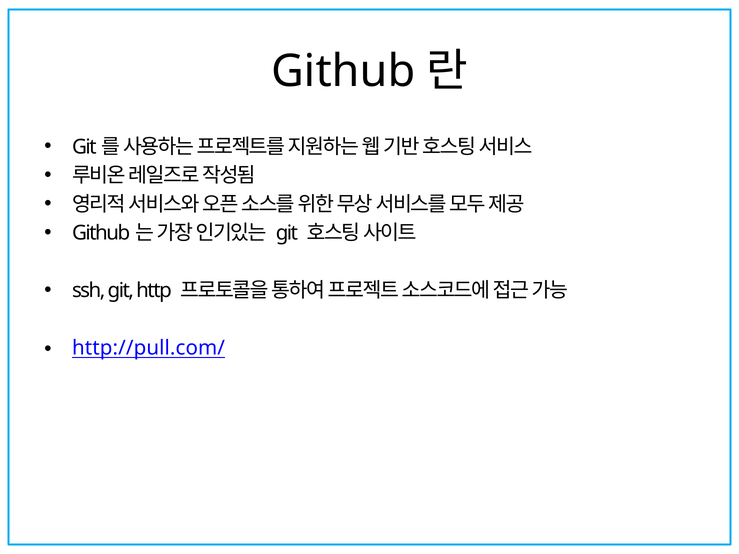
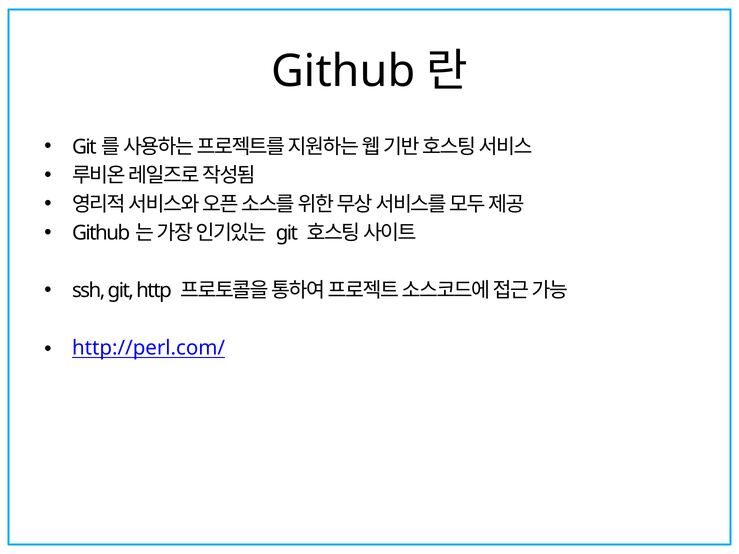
http://pull.com/: http://pull.com/ -> http://perl.com/ (149, 348)
